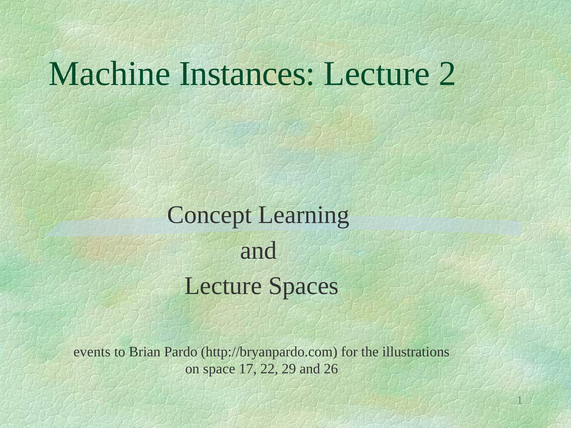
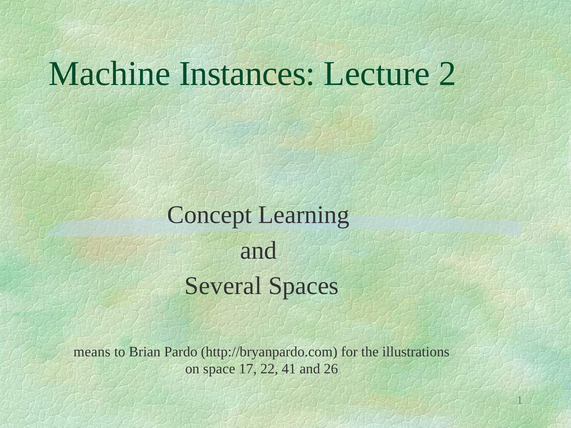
Lecture: Lecture -> Several (223, 286)
events: events -> means (92, 352)
29: 29 -> 41 (289, 369)
